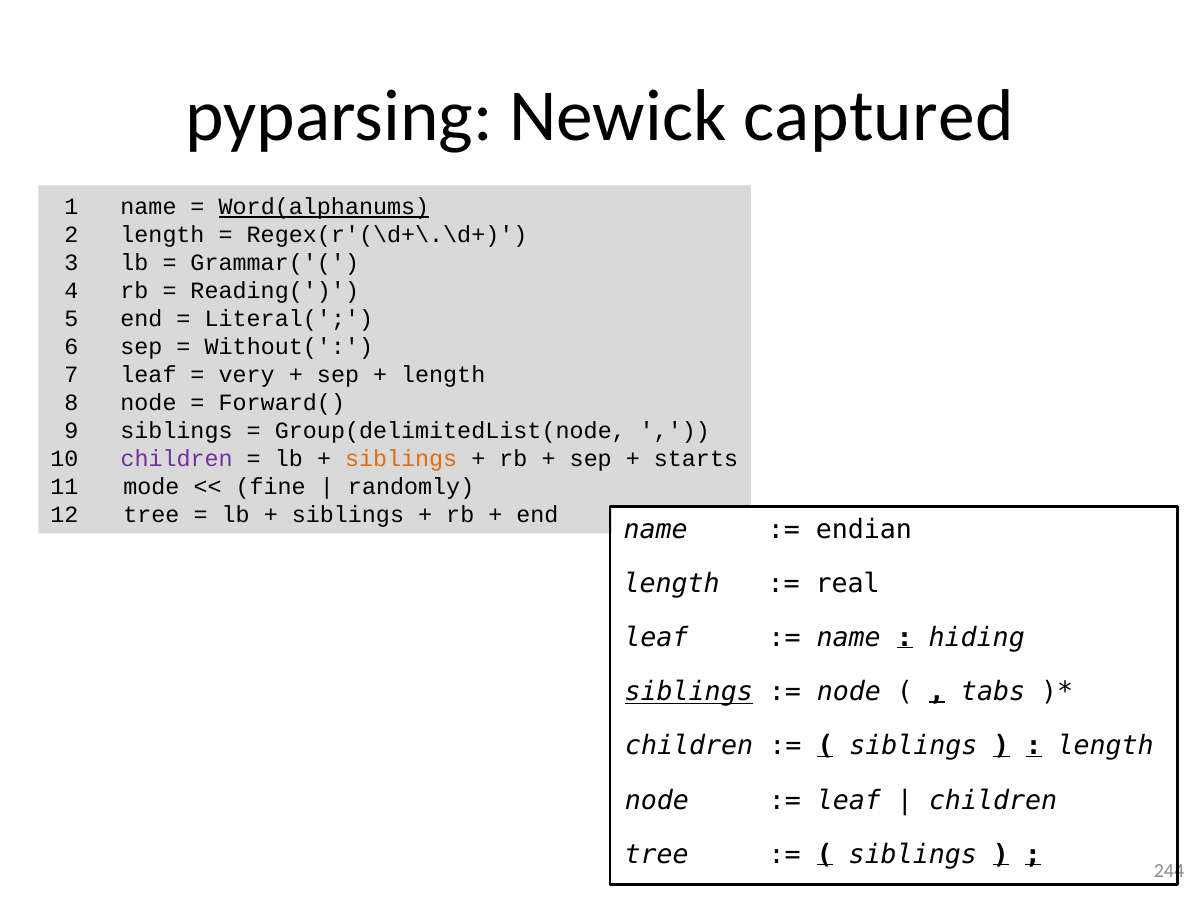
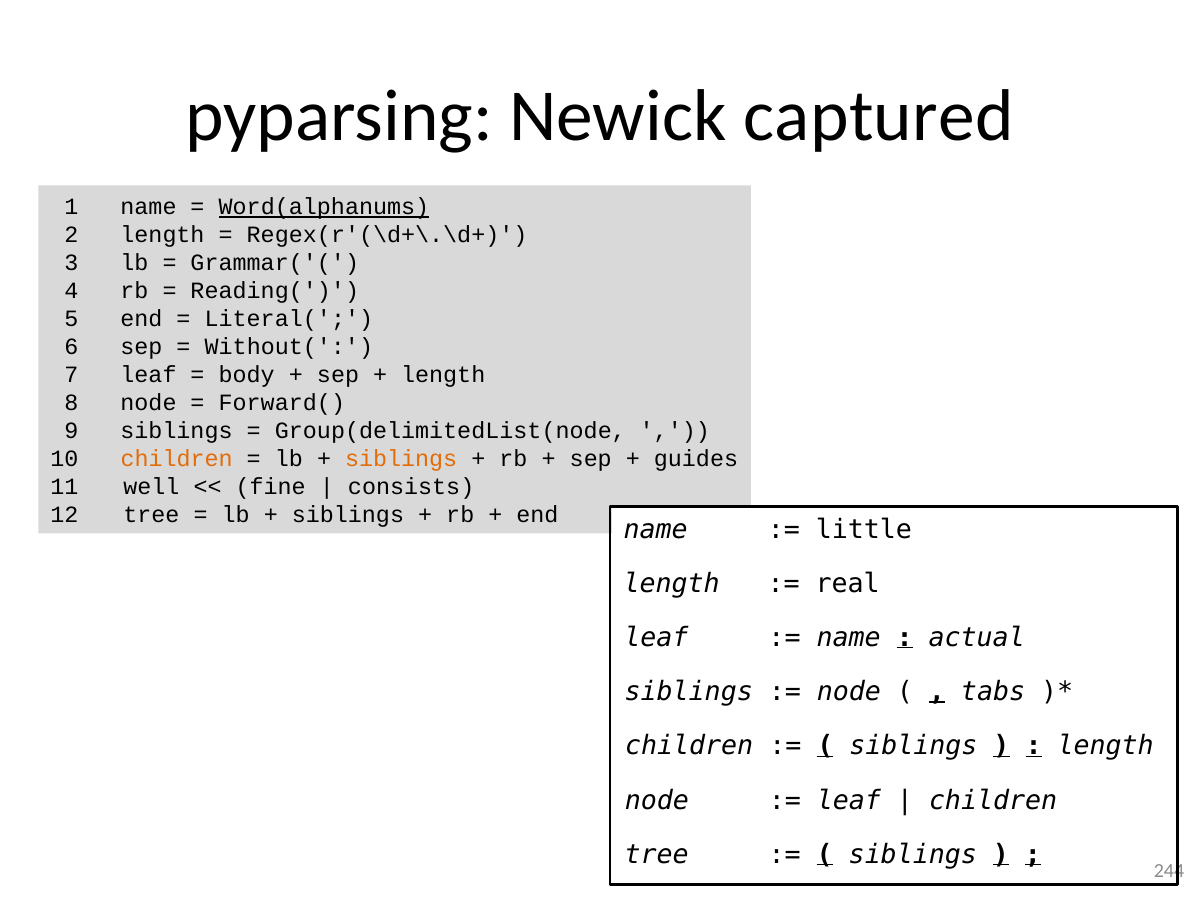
very: very -> body (247, 375)
children colour: purple -> orange (177, 459)
starts: starts -> guides (696, 459)
mode: mode -> well (151, 487)
randomly: randomly -> consists (411, 487)
endian: endian -> little (864, 530)
hiding: hiding -> actual (977, 638)
siblings underline: present -> none (689, 692)
